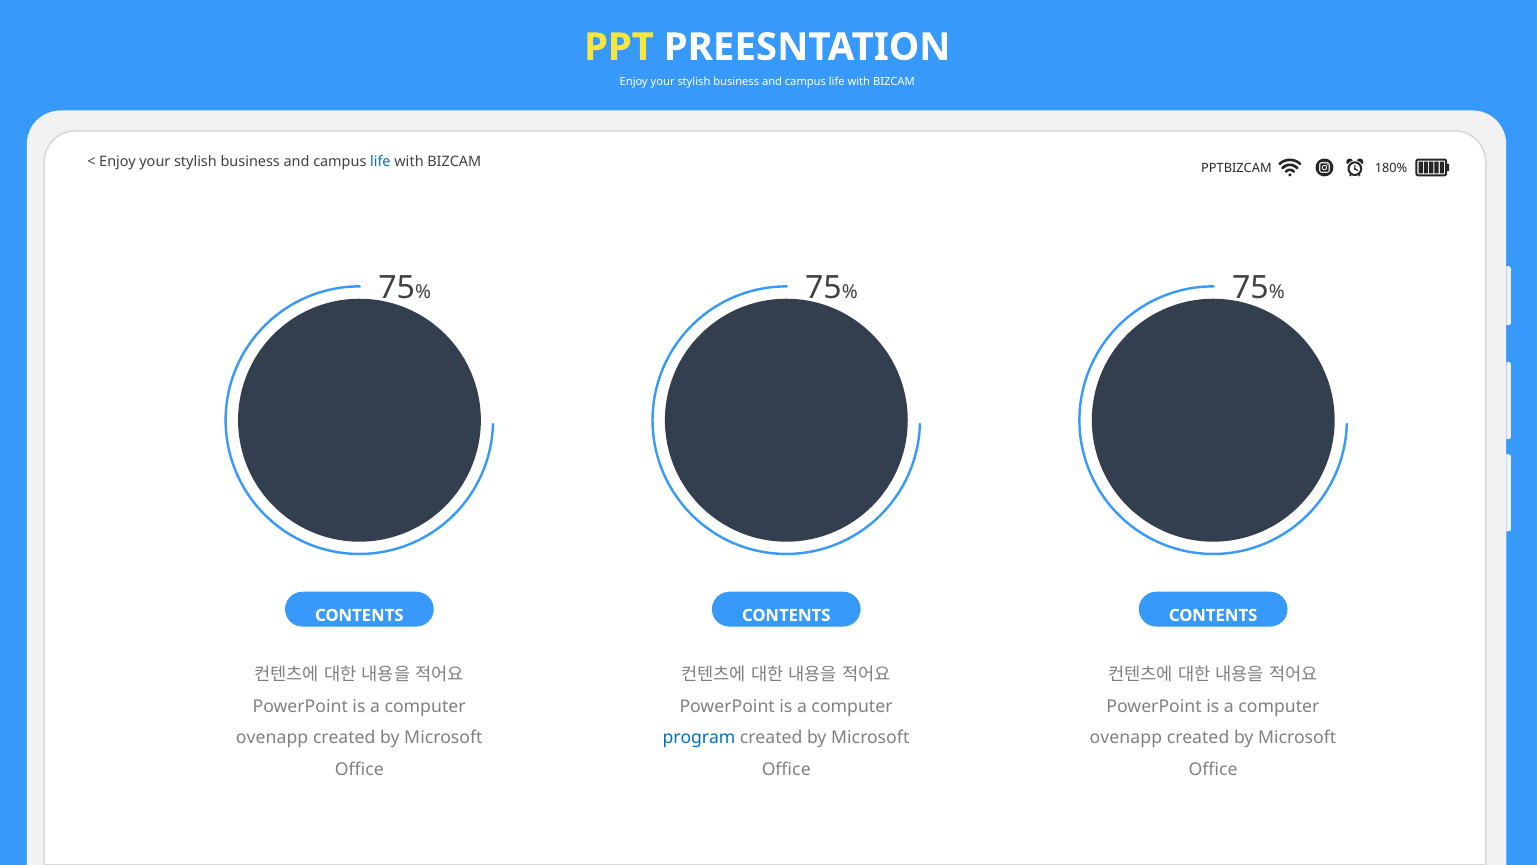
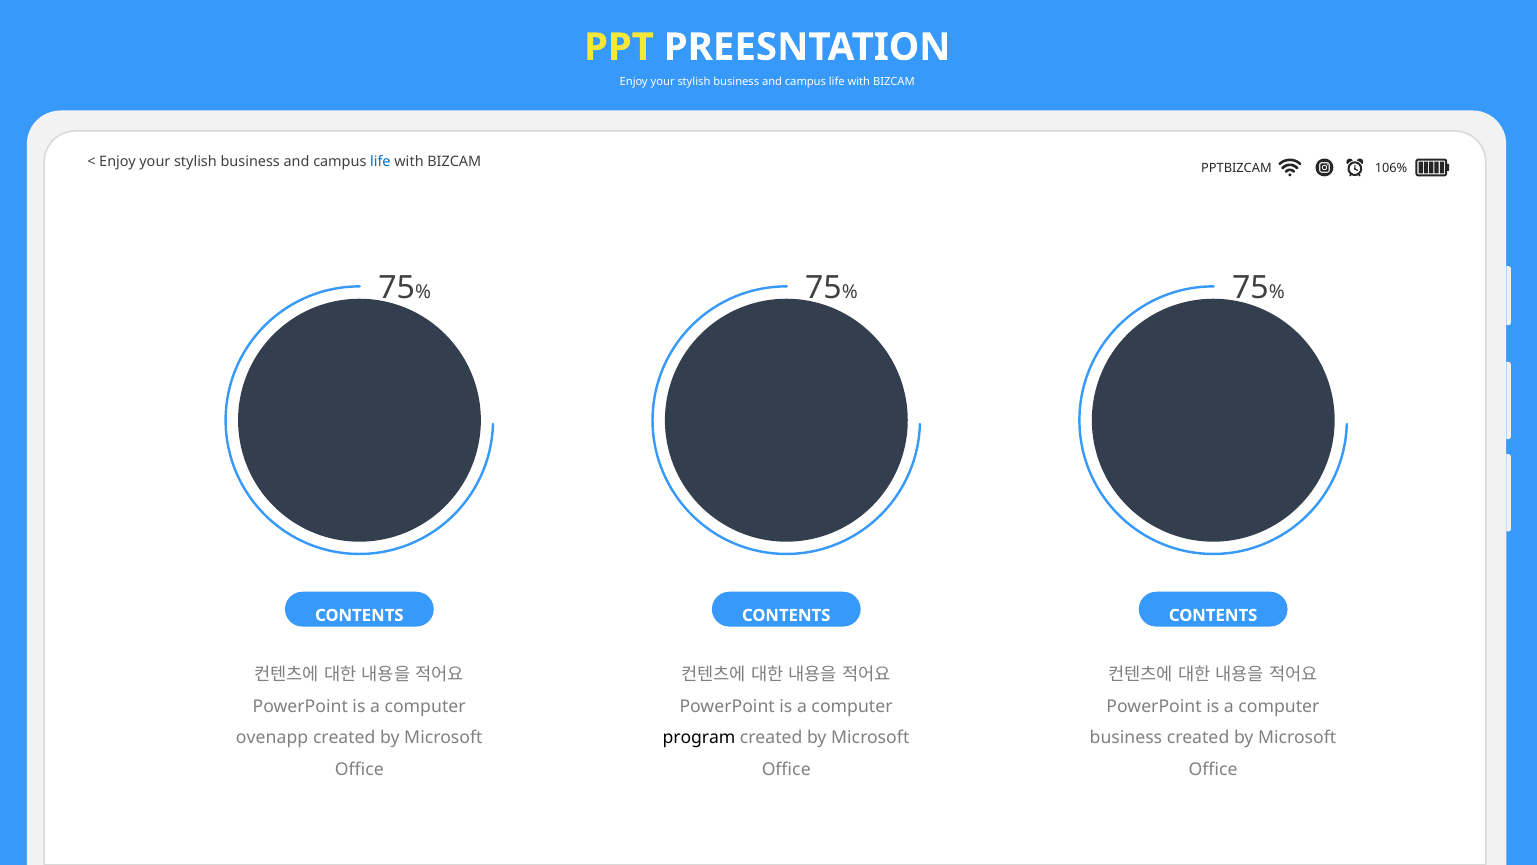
180%: 180% -> 106% (1391, 168)
program colour: blue -> black (699, 738)
ovenapp: ovenapp -> business (1126, 738)
